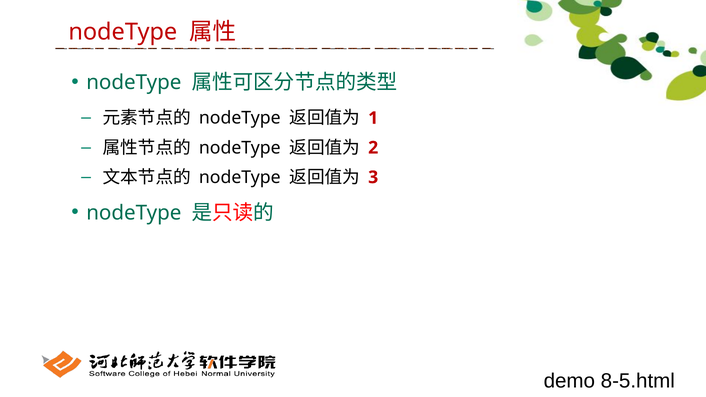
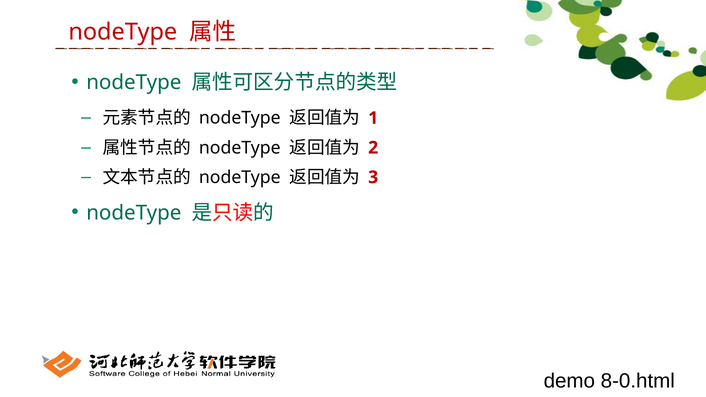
8-5.html: 8-5.html -> 8-0.html (638, 381)
